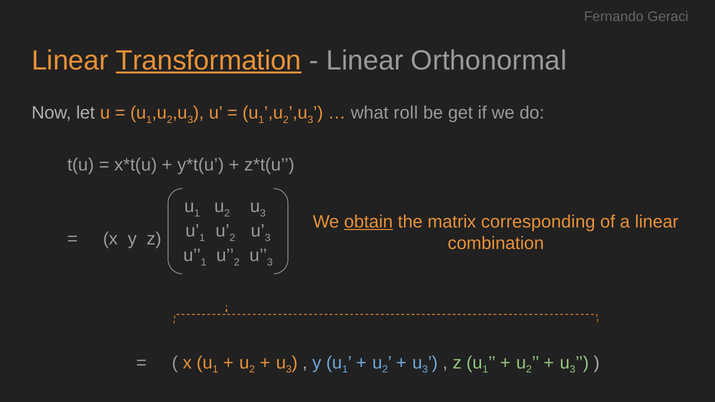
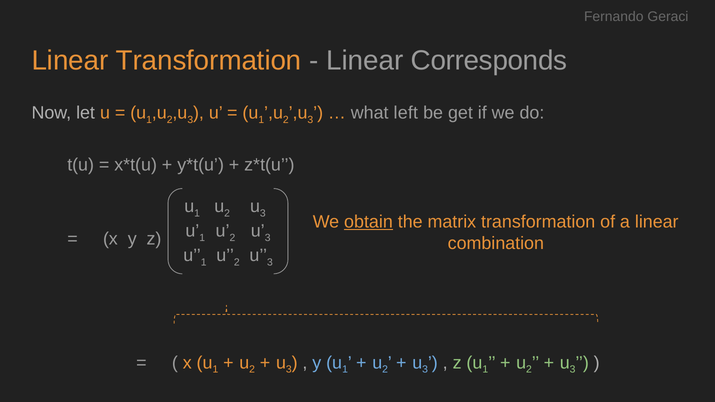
Transformation underline: present -> none (209, 61)
Orthonormal: Orthonormal -> Corresponds (489, 61)
roll: roll -> left (406, 113)
matrix corresponding: corresponding -> transformation (538, 222)
